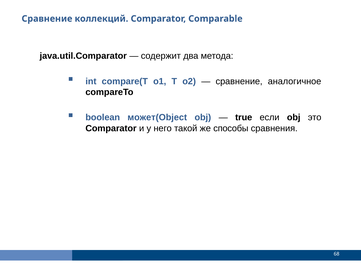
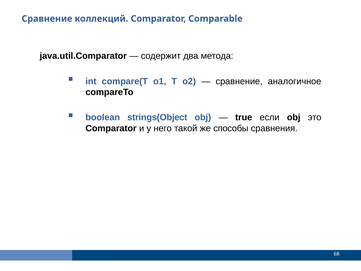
может(Object: может(Object -> strings(Object (157, 117)
